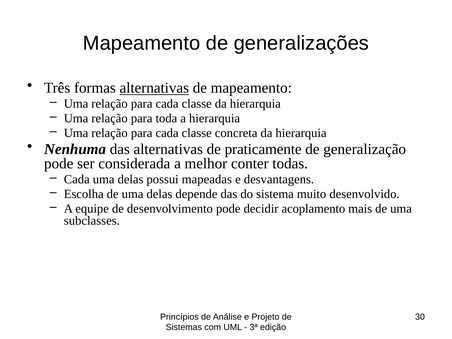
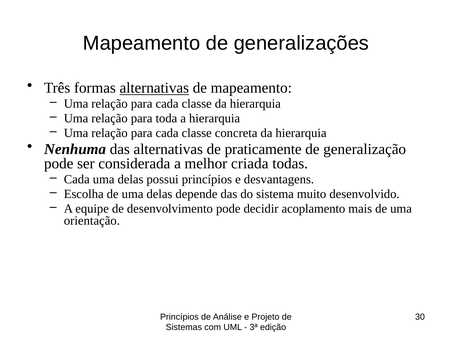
conter: conter -> criada (250, 164)
possui mapeadas: mapeadas -> princípios (207, 180)
subclasses: subclasses -> orientação (92, 221)
